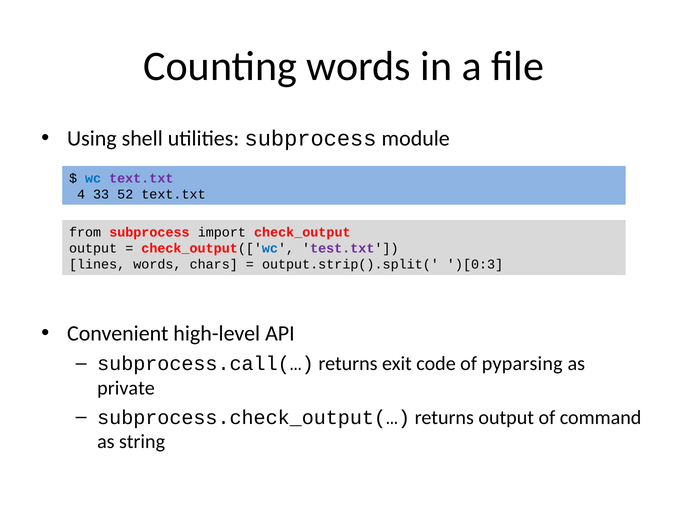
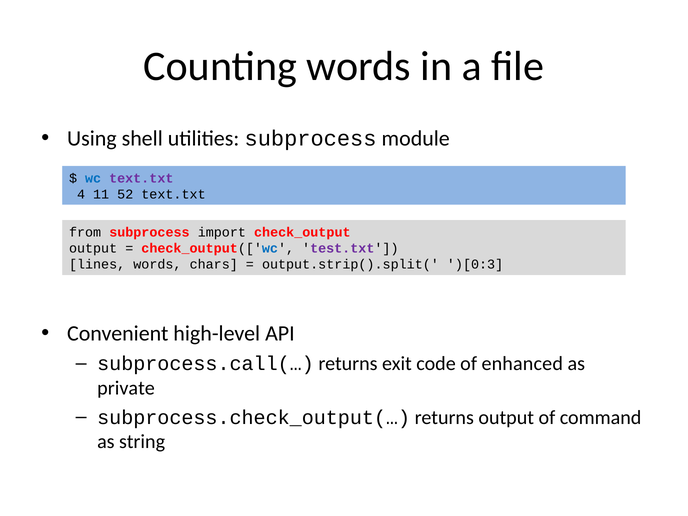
33: 33 -> 11 (101, 194)
pyparsing: pyparsing -> enhanced (522, 364)
